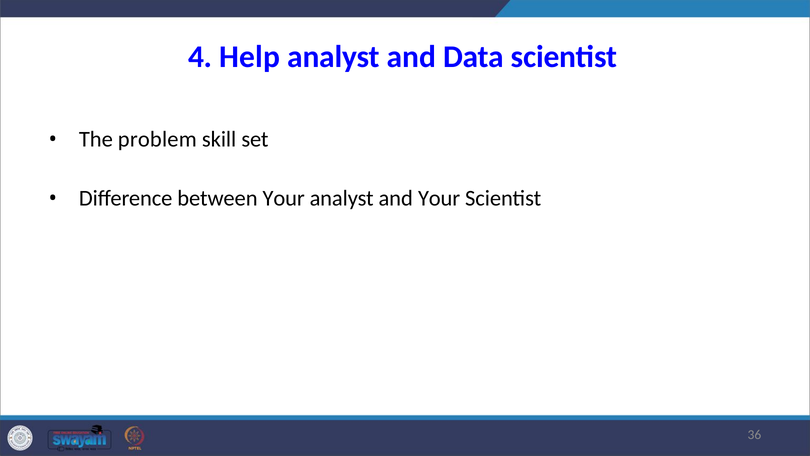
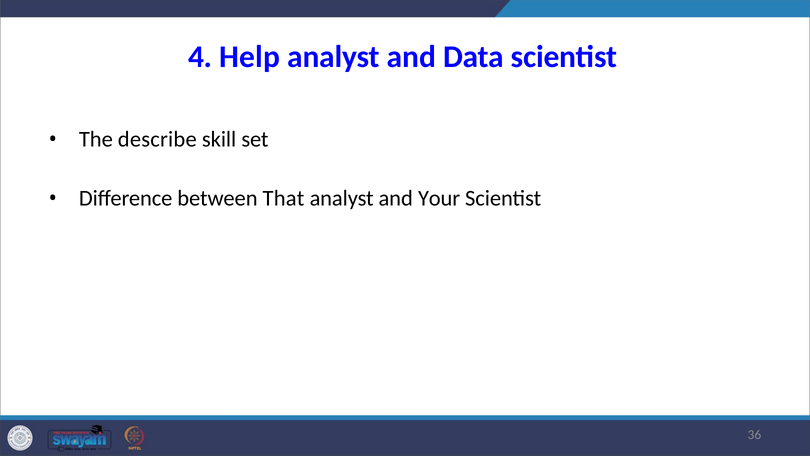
problem: problem -> describe (157, 139)
between Your: Your -> That (283, 198)
